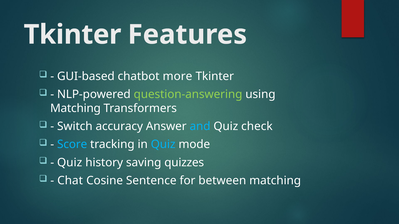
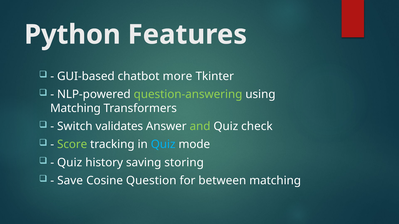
Tkinter: Tkinter -> Python (72, 35)
accuracy: accuracy -> validates (119, 127)
and colour: light blue -> light green (200, 127)
Score colour: light blue -> light green (72, 145)
quizzes: quizzes -> storing (184, 163)
Chat: Chat -> Save (70, 181)
Sentence: Sentence -> Question (151, 181)
